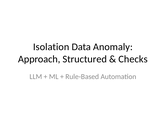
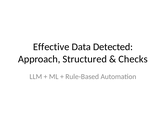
Isolation: Isolation -> Effective (51, 47)
Anomaly: Anomaly -> Detected (113, 47)
